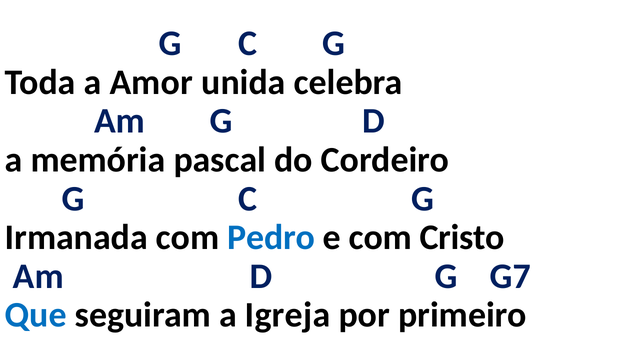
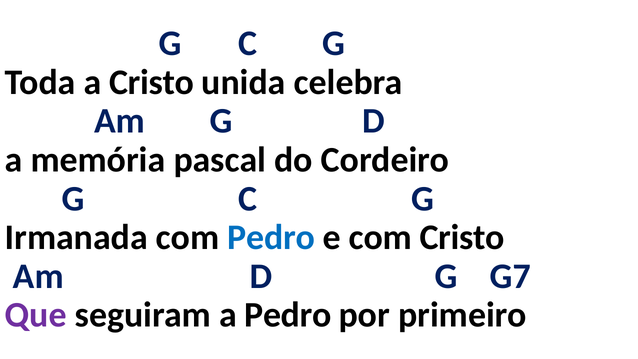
a Amor: Amor -> Cristo (152, 82)
Que colour: blue -> purple (36, 315)
a Igreja: Igreja -> Pedro (288, 315)
